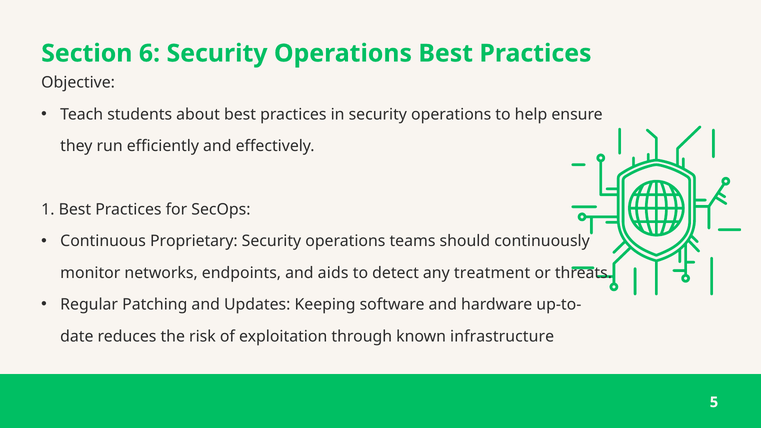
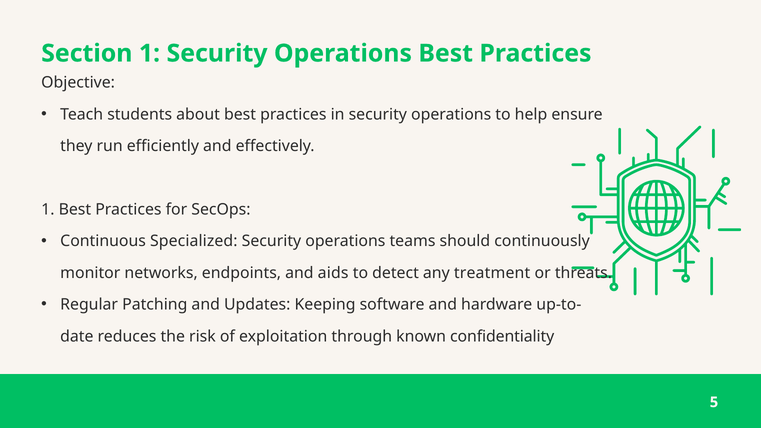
Section 6: 6 -> 1 (149, 53)
Proprietary: Proprietary -> Specialized (194, 241)
infrastructure: infrastructure -> confidentiality (502, 336)
